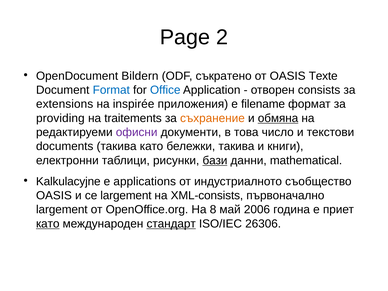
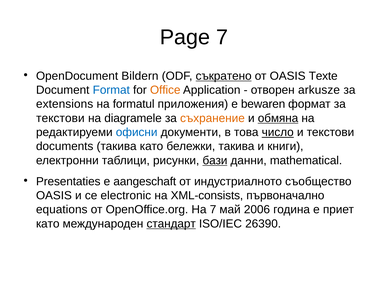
Page 2: 2 -> 7 (222, 37)
съкратено underline: none -> present (224, 76)
Office colour: blue -> orange (165, 90)
consists: consists -> arkusze (319, 90)
inspirée: inspirée -> formatul (134, 104)
filename: filename -> bewaren (263, 104)
providing: providing -> текстови (60, 118)
traitements: traitements -> diagramele (133, 118)
офисни colour: purple -> blue (137, 132)
число underline: none -> present (278, 132)
Kalkulacyjne: Kalkulacyjne -> Presentaties (68, 181)
applications: applications -> aangeschaft (145, 181)
се largement: largement -> electronic (126, 196)
largement: largement -> equations (62, 210)
На 8: 8 -> 7 (213, 210)
като underline: present -> none (48, 224)
26306: 26306 -> 26390 (263, 224)
